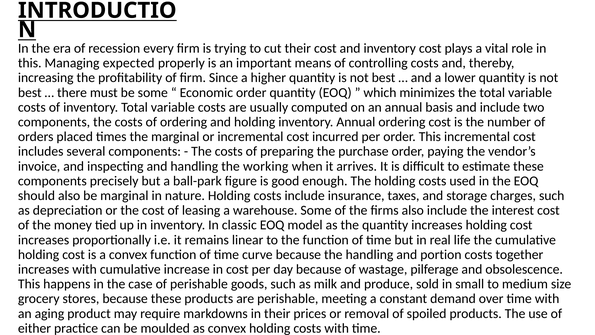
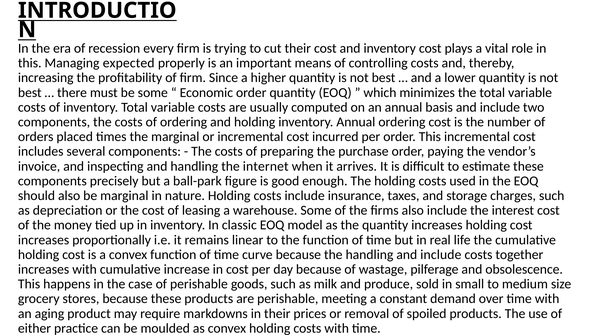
working: working -> internet (266, 166)
handling and portion: portion -> include (441, 254)
